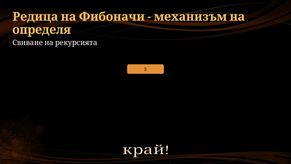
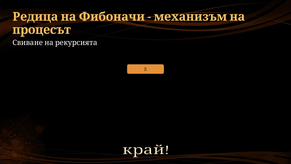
определя: определя -> процесът (42, 30)
